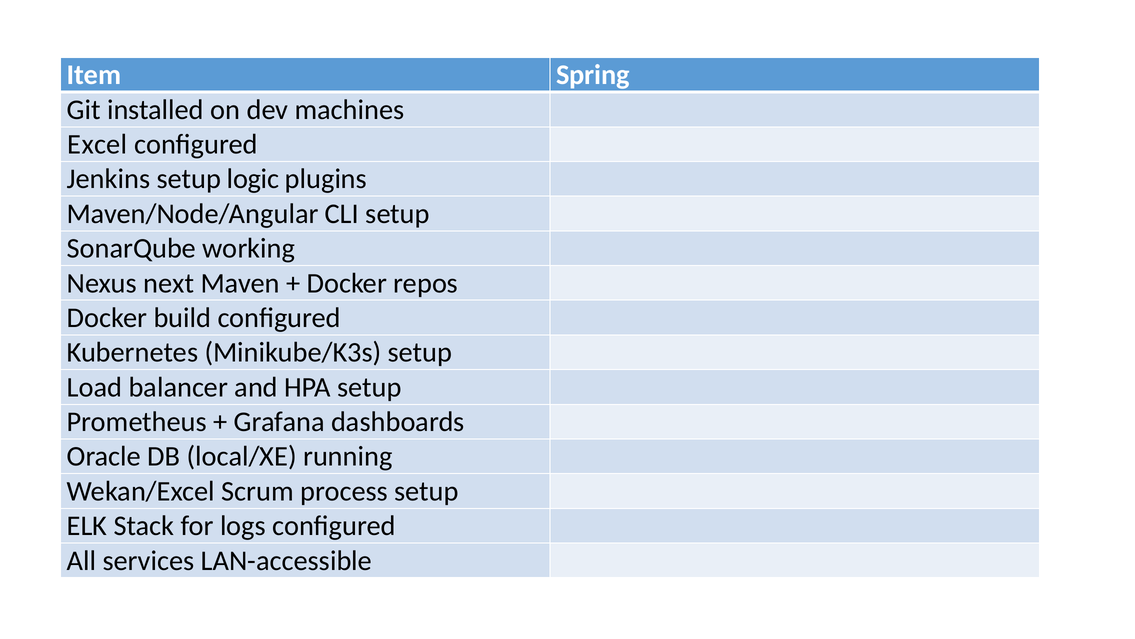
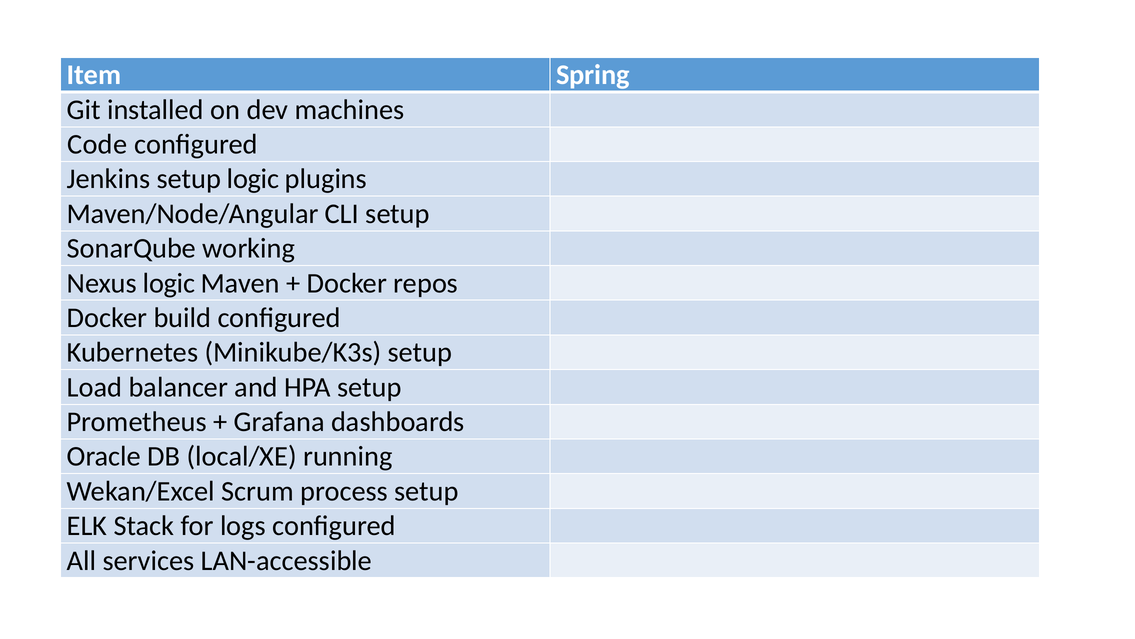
Excel: Excel -> Code (97, 144)
Nexus next: next -> logic (169, 283)
